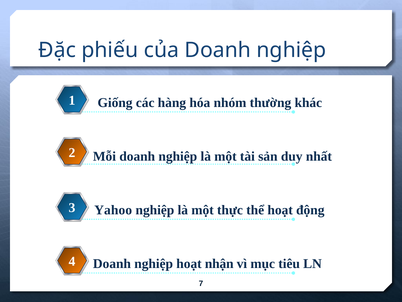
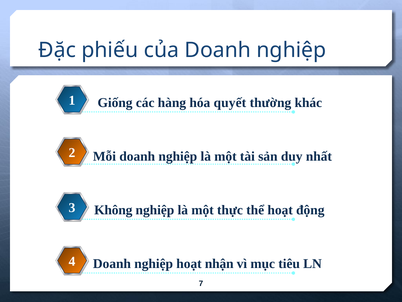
nhóm: nhóm -> quyết (230, 102)
Yahoo: Yahoo -> Không (113, 210)
